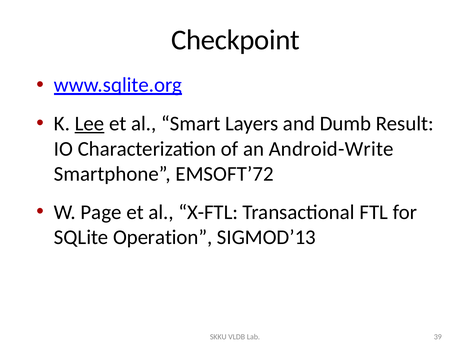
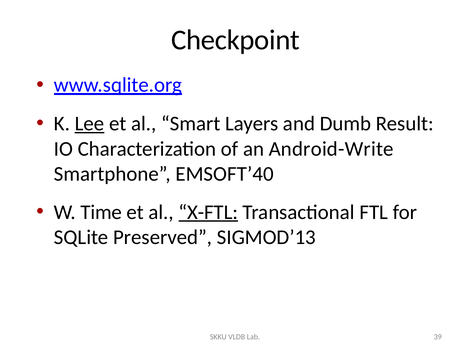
EMSOFT’72: EMSOFT’72 -> EMSOFT’40 (225, 174)
Page: Page -> Time (101, 212)
X-FTL underline: none -> present (208, 212)
Operation: Operation -> Preserved (163, 237)
